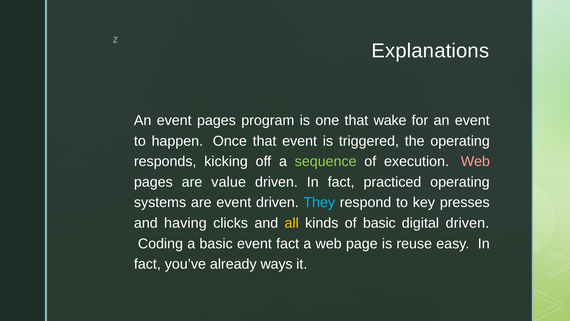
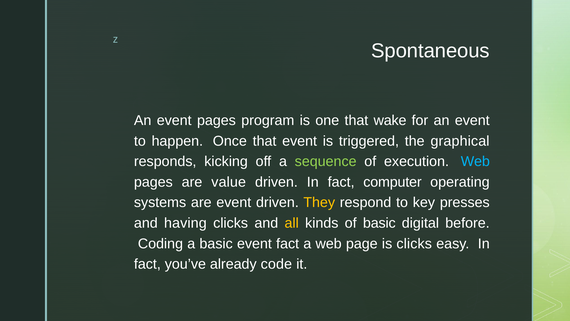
Explanations: Explanations -> Spontaneous (430, 51)
the operating: operating -> graphical (460, 141)
Web colour: pink -> light blue (475, 161)
practiced: practiced -> computer (392, 182)
They colour: light blue -> yellow (319, 202)
digital driven: driven -> before (467, 223)
is reuse: reuse -> clicks (414, 243)
ways: ways -> code (276, 264)
